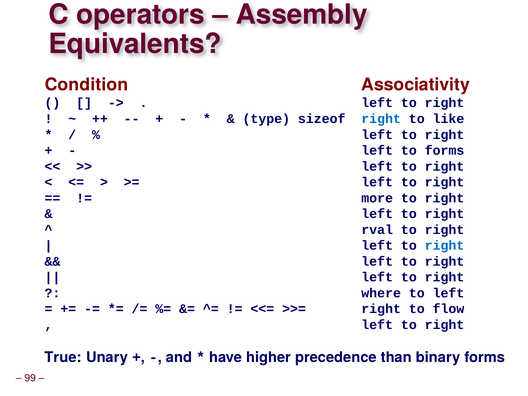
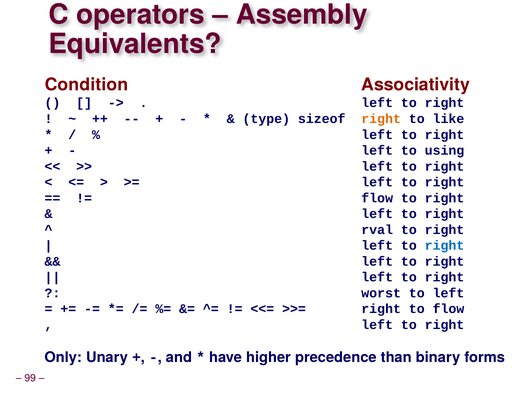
right colour: blue -> orange (381, 119)
to forms: forms -> using (444, 150)
more: more -> flow (377, 198)
where: where -> worst (381, 293)
True: True -> Only (63, 357)
